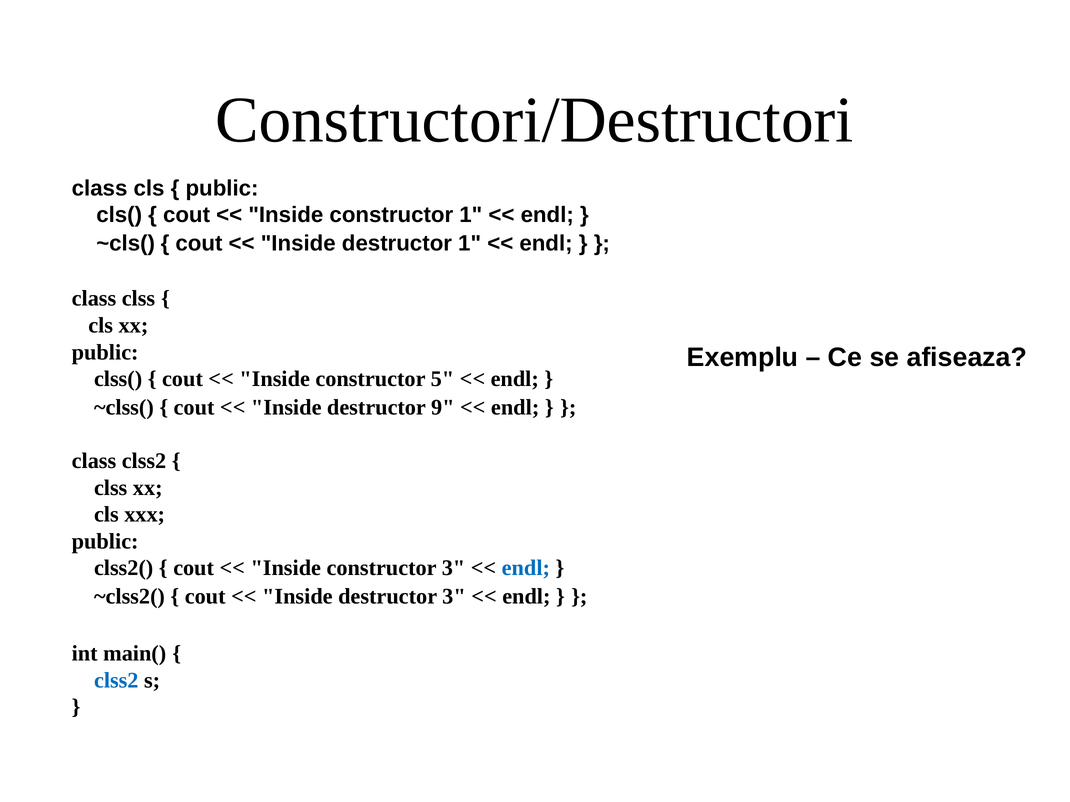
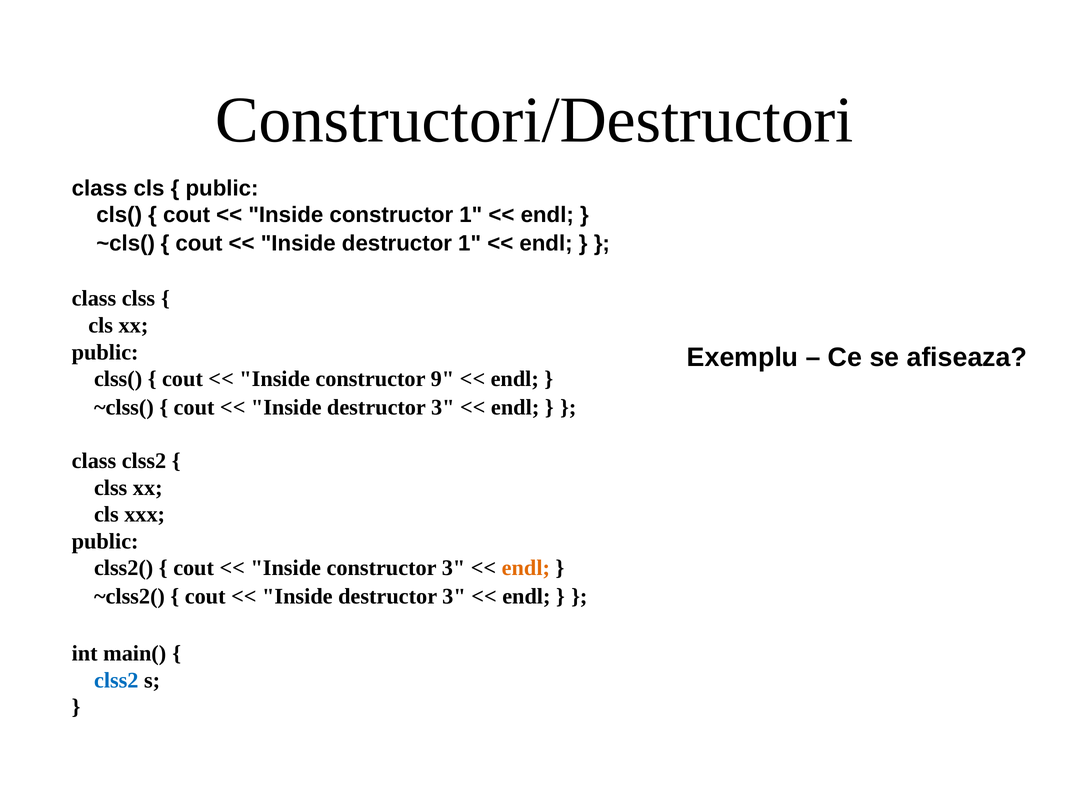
5: 5 -> 9 (442, 379)
9: 9 -> 3 (443, 408)
endl colour: blue -> orange (526, 568)
